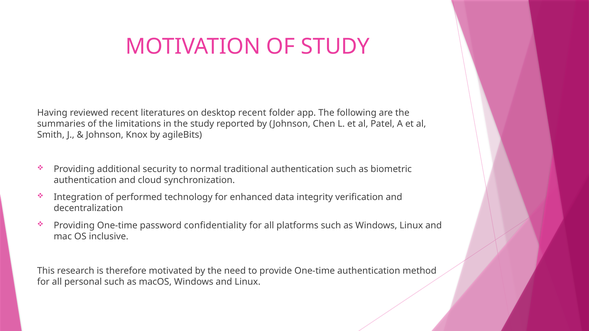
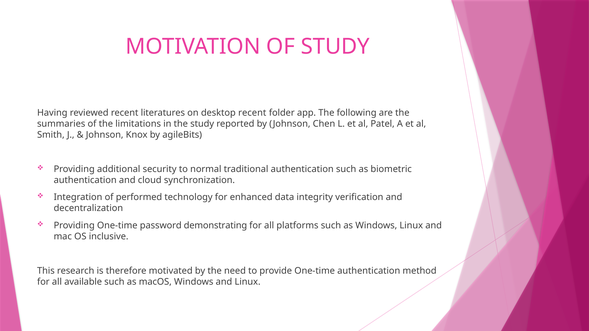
confidentiality: confidentiality -> demonstrating (215, 226)
personal: personal -> available (83, 282)
